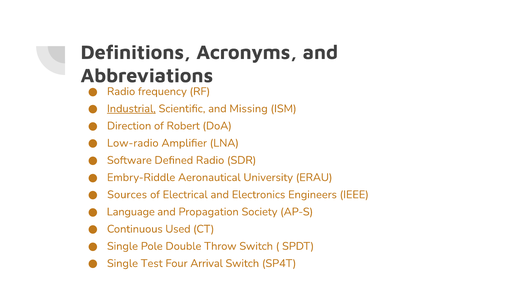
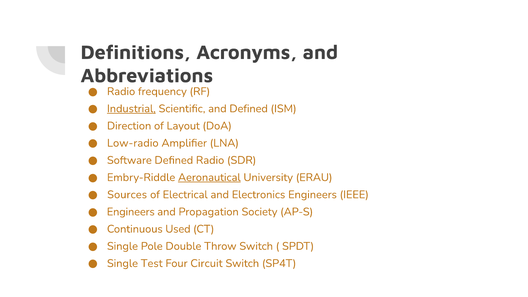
and Missing: Missing -> Defined (249, 109)
Robert: Robert -> Layout (183, 126)
Aeronautical underline: none -> present (209, 177)
Language: Language -> Engineers (131, 212)
Arrival: Arrival -> Circuit (206, 263)
